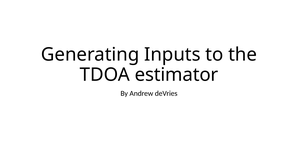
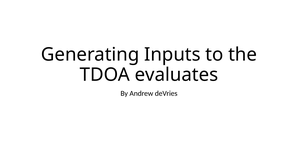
estimator: estimator -> evaluates (176, 74)
